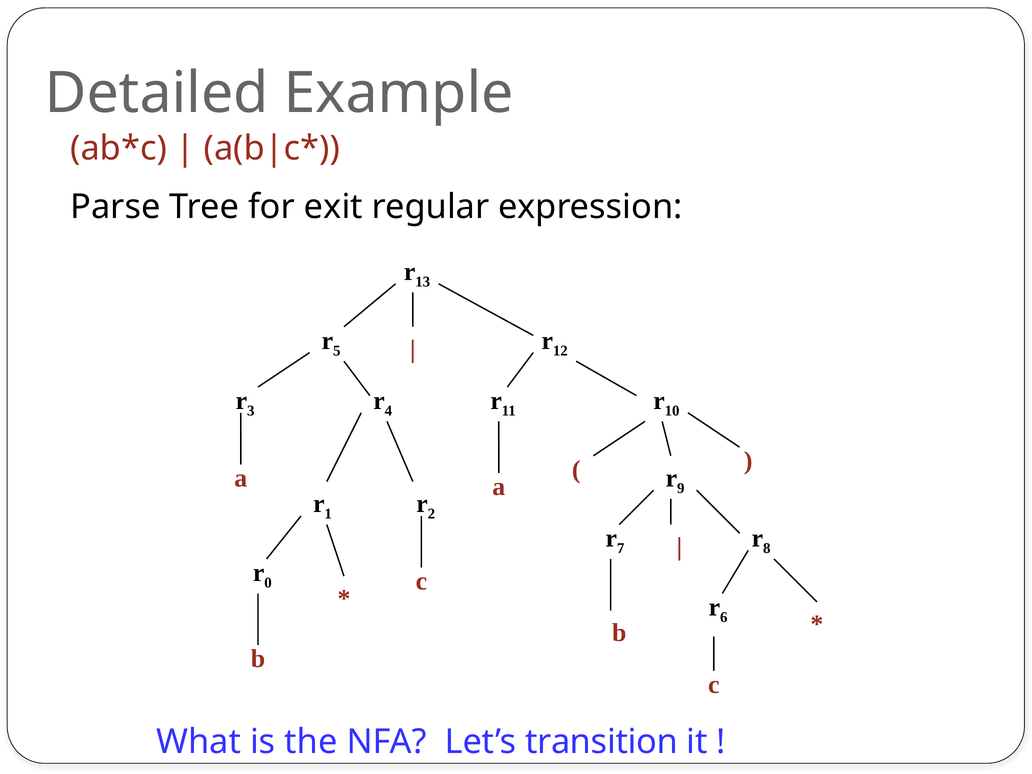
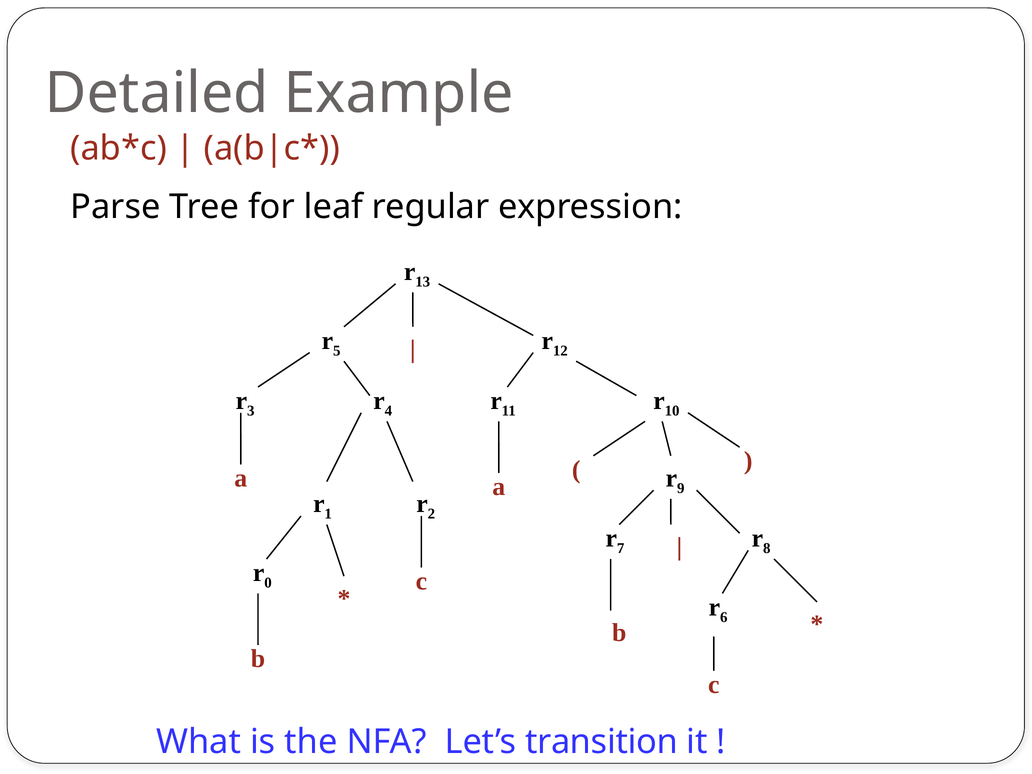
exit: exit -> leaf (334, 207)
